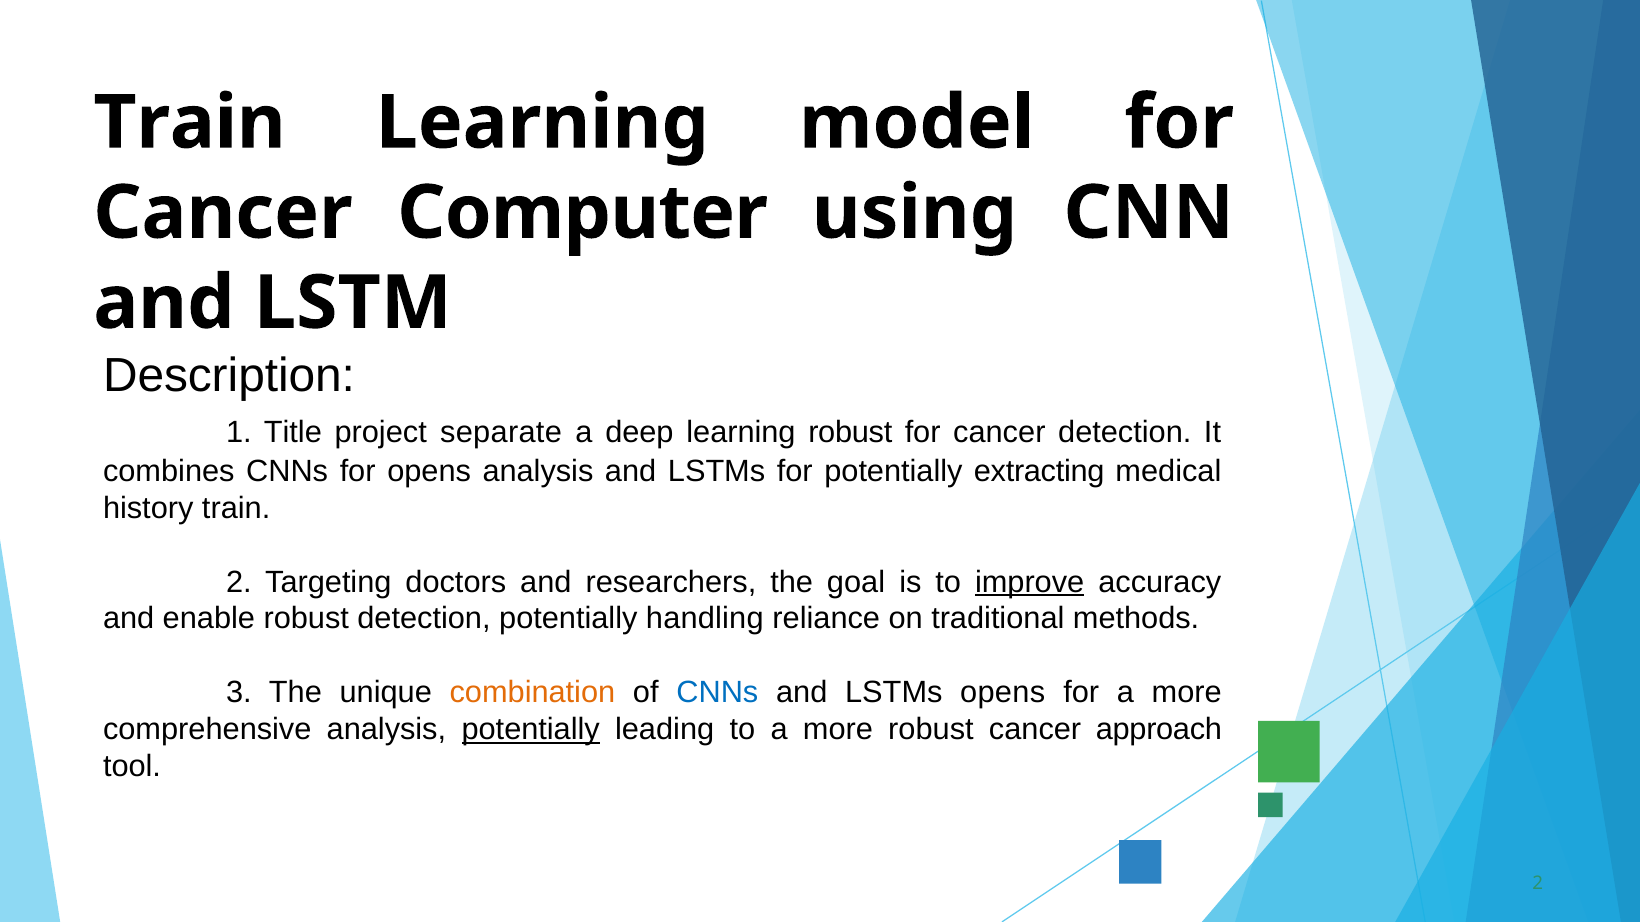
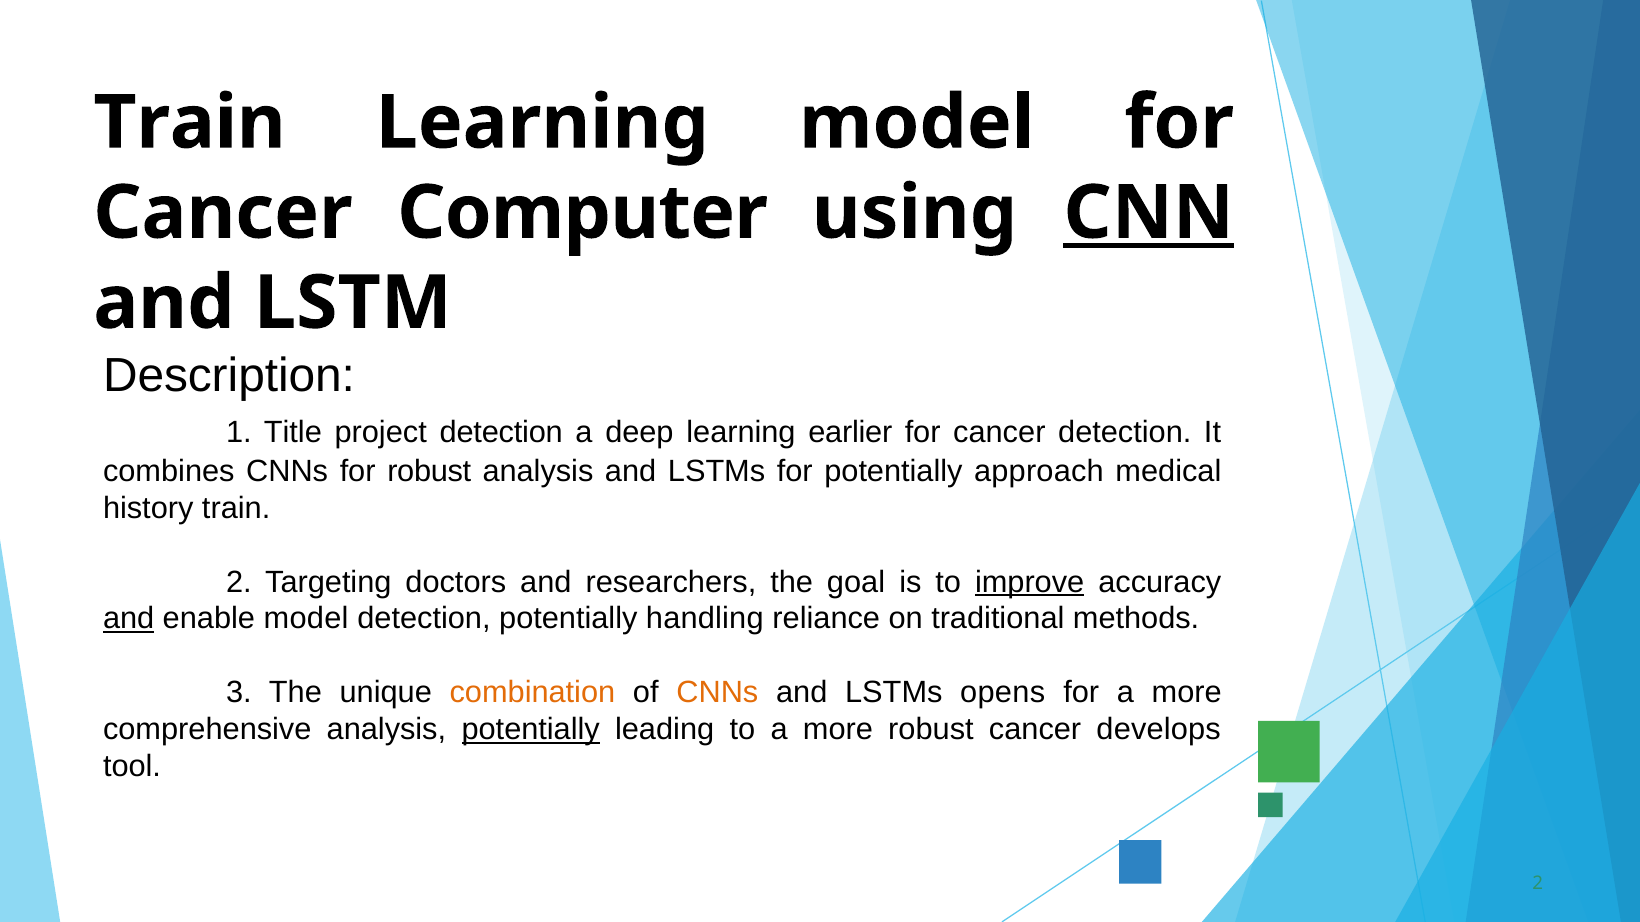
CNN underline: none -> present (1149, 213)
project separate: separate -> detection (501, 433)
learning robust: robust -> earlier (850, 433)
for opens: opens -> robust (429, 471)
extracting: extracting -> approach (1039, 471)
and underline: none -> present (129, 619)
enable robust: robust -> model (306, 619)
CNNs colour: blue -> orange (717, 693)
approach: approach -> develops (1159, 730)
